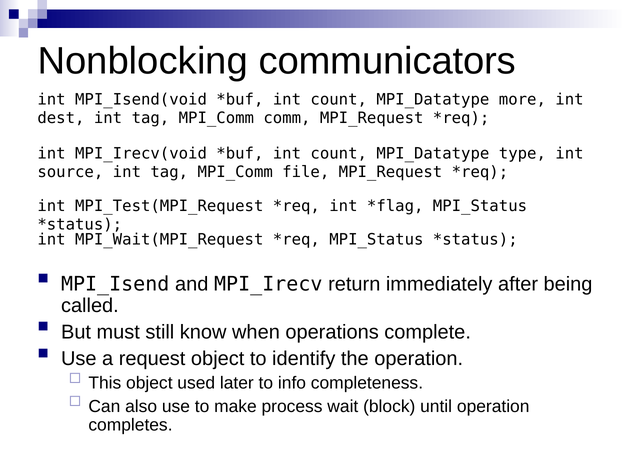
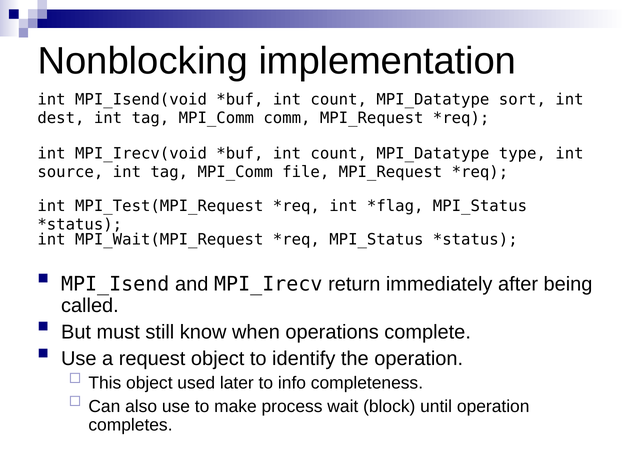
communicators: communicators -> implementation (387, 61)
more: more -> sort (522, 99)
